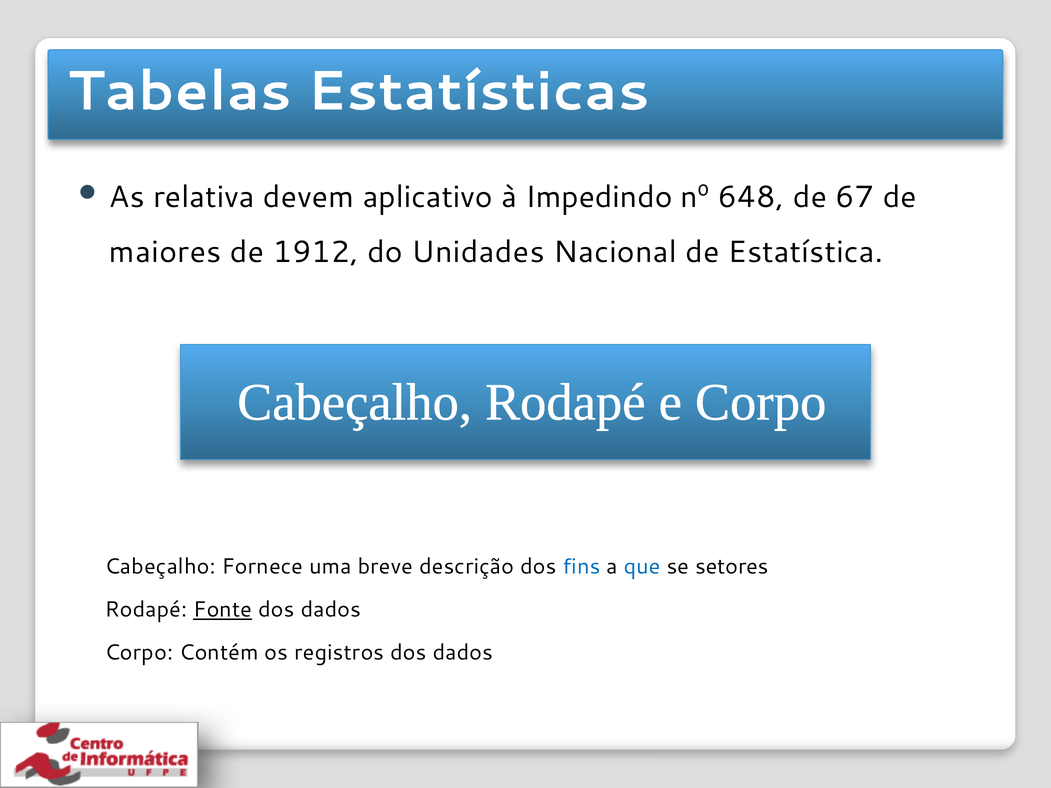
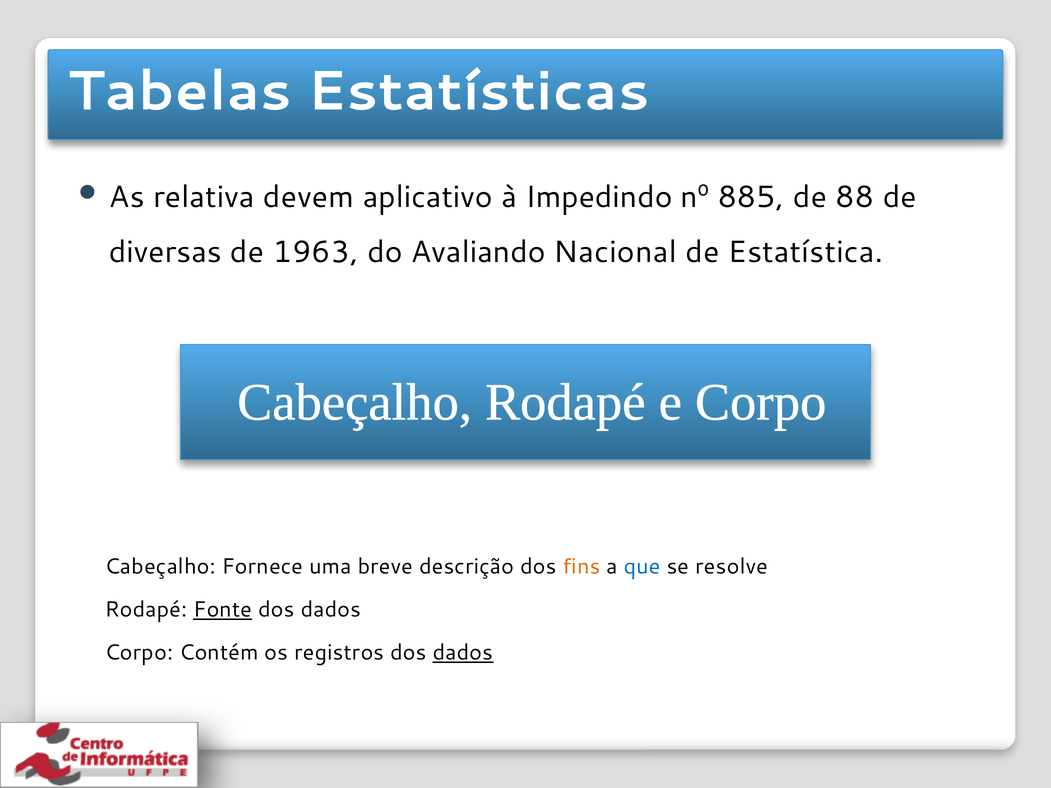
648: 648 -> 885 (751, 197)
67: 67 -> 88 (855, 197)
maiores: maiores -> diversas (165, 252)
1912: 1912 -> 1963 (316, 252)
Unidades: Unidades -> Avaliando (478, 252)
fins colour: blue -> orange (582, 567)
setores: setores -> resolve (732, 567)
dados underline: none -> present (463, 653)
